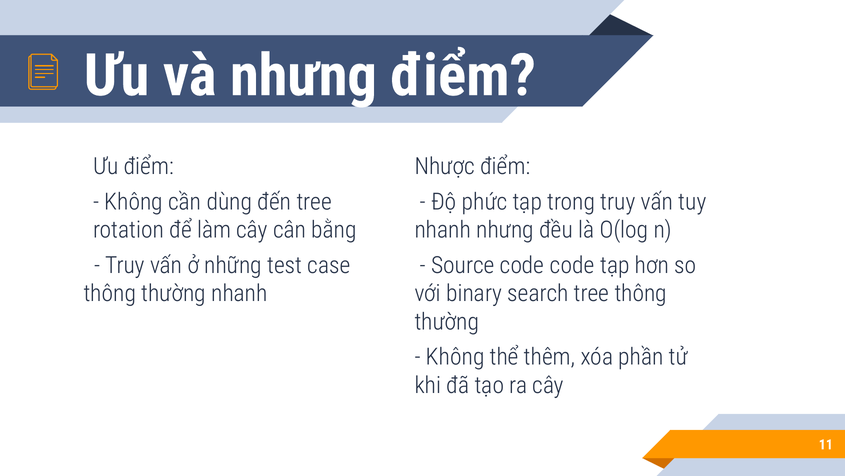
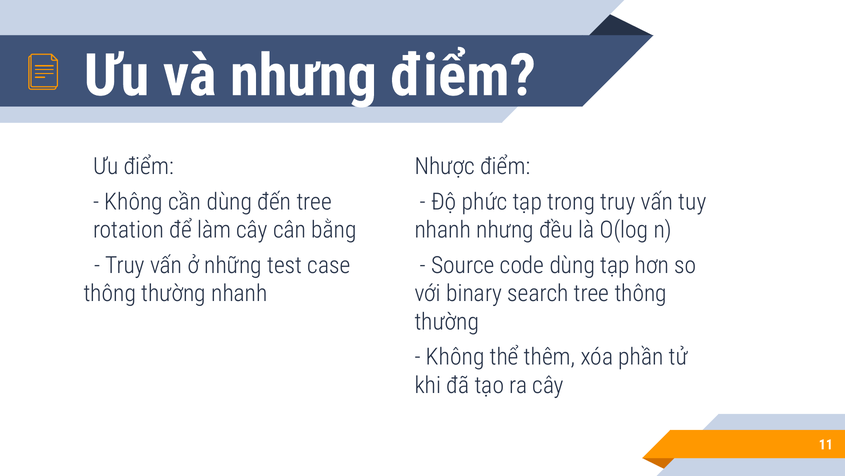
code code: code -> dùng (572, 265)
